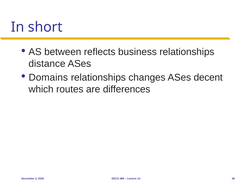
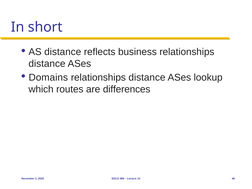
AS between: between -> distance (63, 52)
changes: changes -> distance (147, 77)
decent: decent -> lookup (208, 77)
